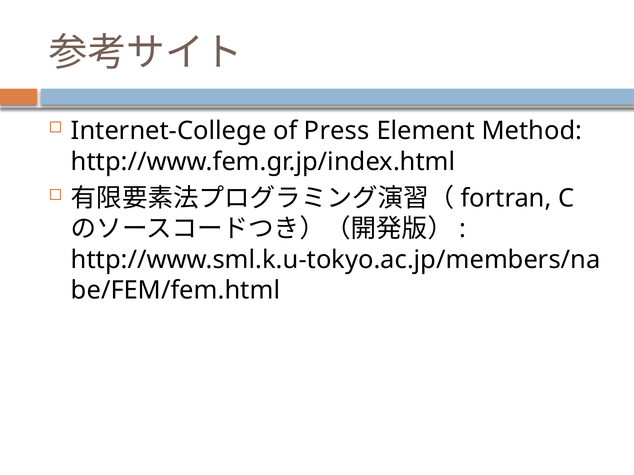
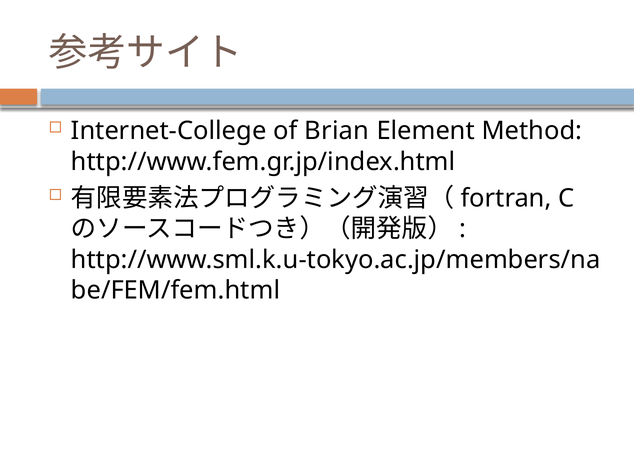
Press: Press -> Brian (337, 131)
